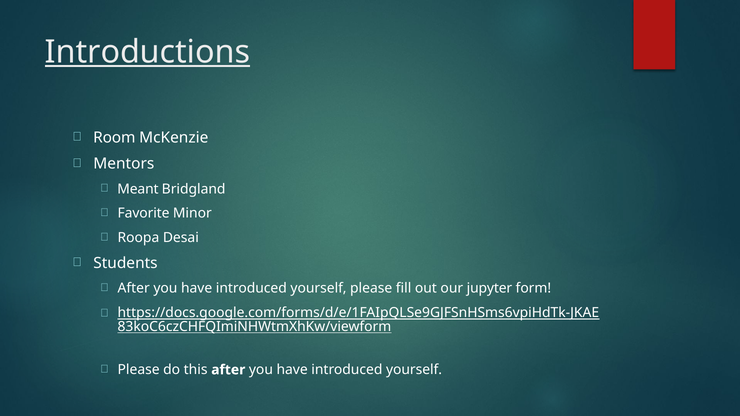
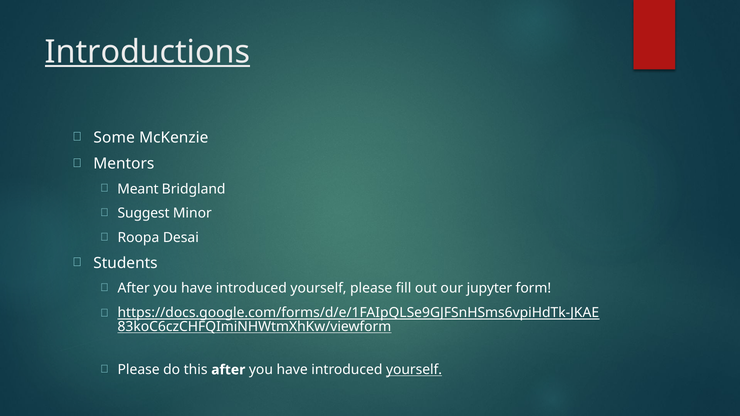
Room: Room -> Some (114, 138)
Favorite: Favorite -> Suggest (144, 214)
yourself underline: none -> present (414, 370)
